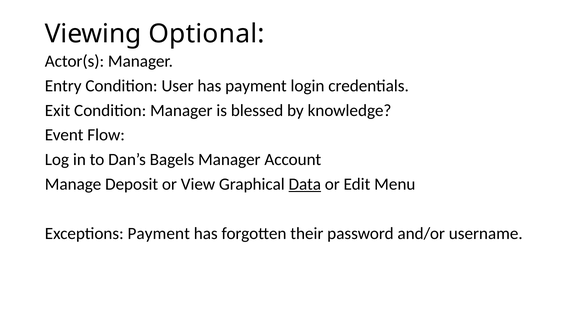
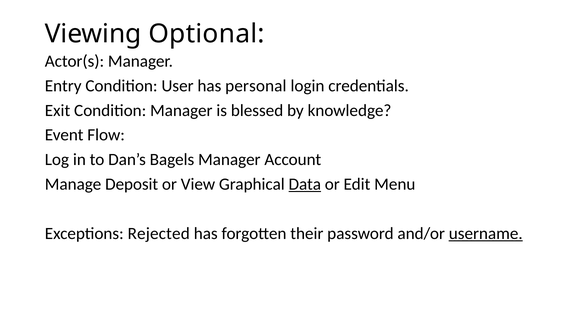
has payment: payment -> personal (256, 86)
Exceptions Payment: Payment -> Rejected (159, 234)
username underline: none -> present (486, 234)
